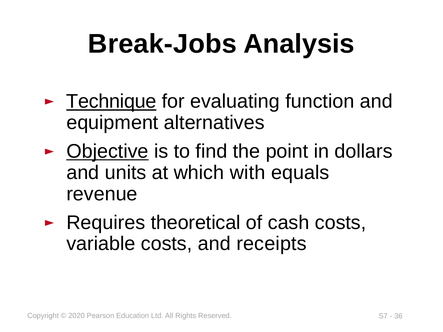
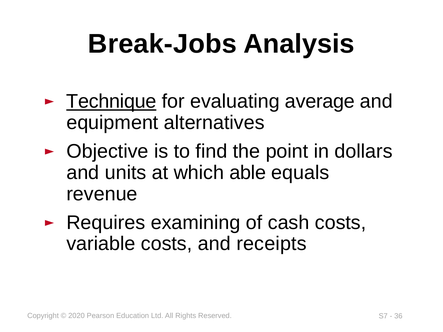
function: function -> average (320, 102)
Objective underline: present -> none (107, 151)
with: with -> able (248, 173)
theoretical: theoretical -> examining (196, 223)
